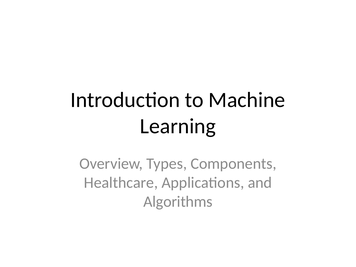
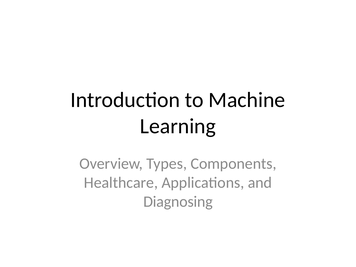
Algorithms: Algorithms -> Diagnosing (178, 202)
